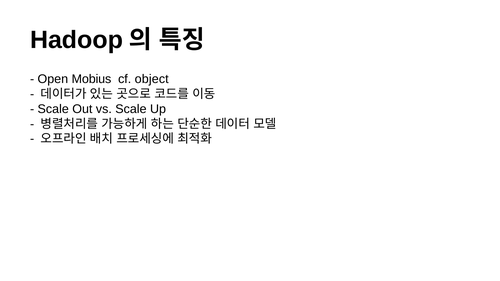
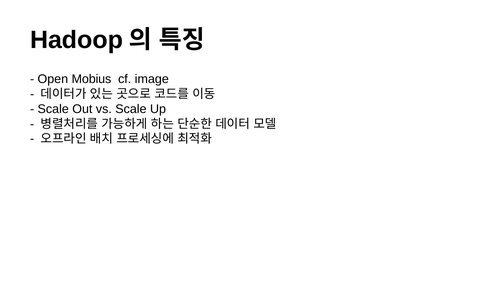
object: object -> image (152, 79)
